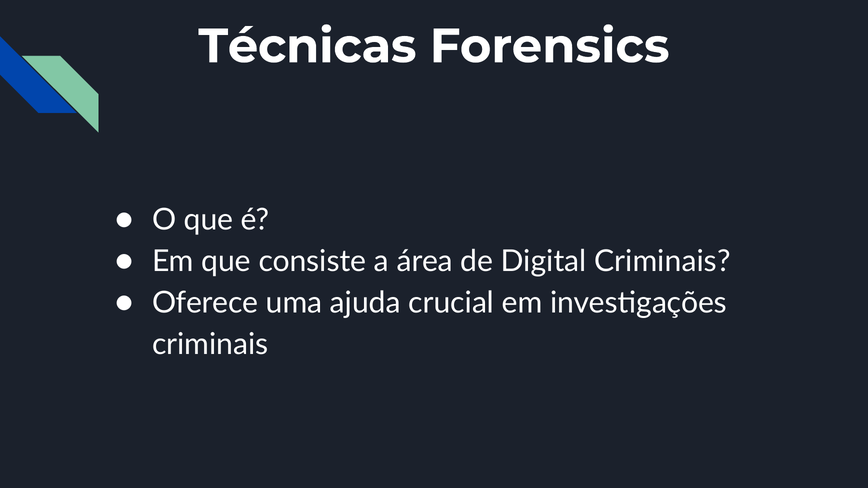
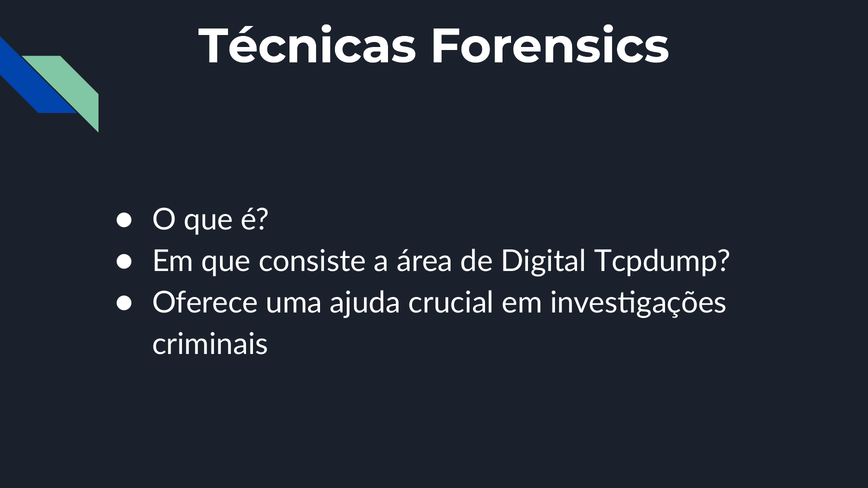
Digital Criminais: Criminais -> Tcpdump (662, 261)
